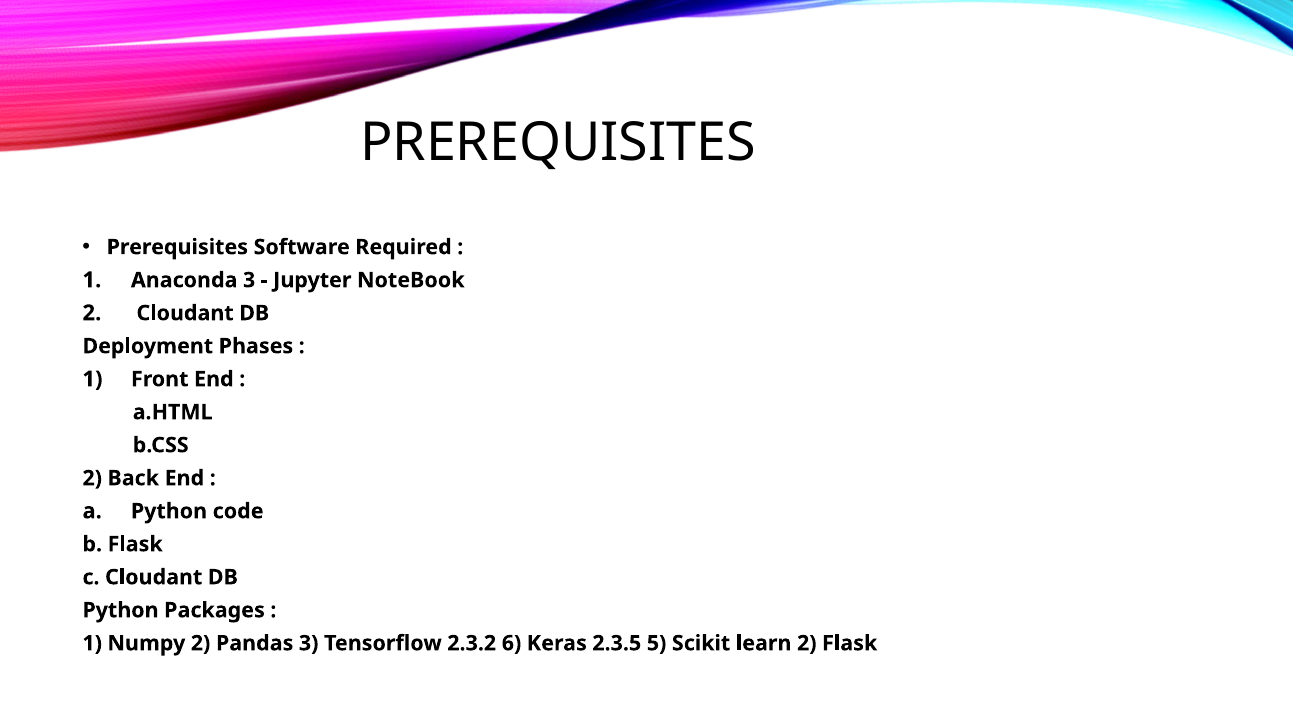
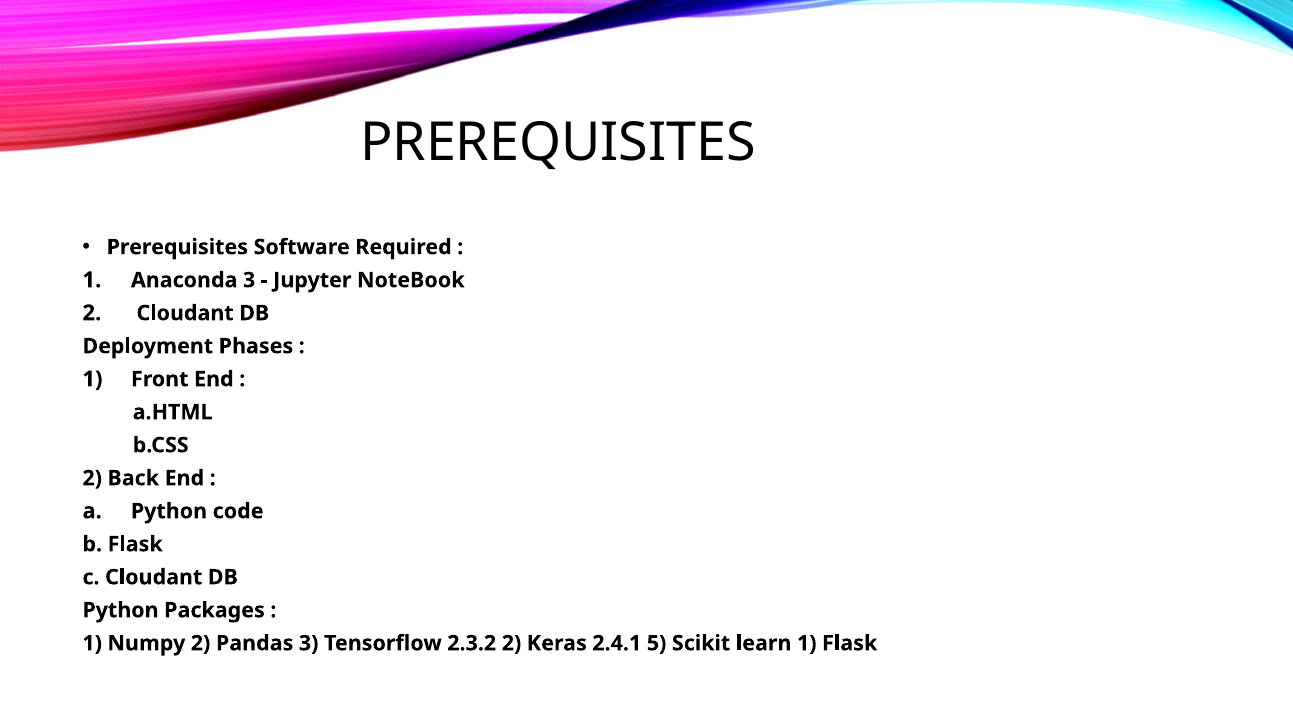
2.3.2 6: 6 -> 2 (512, 644)
2.3.5: 2.3.5 -> 2.4.1 (617, 644)
learn 2: 2 -> 1 (807, 644)
